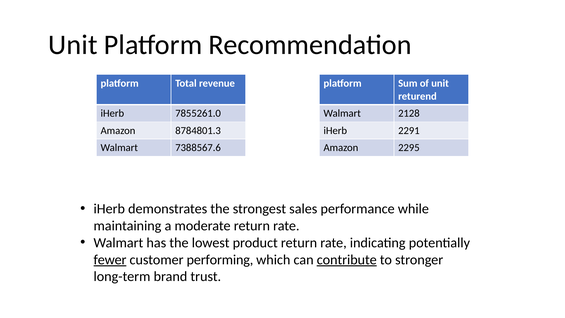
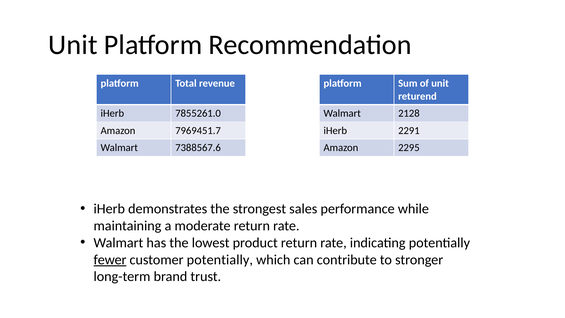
8784801.3: 8784801.3 -> 7969451.7 (198, 131)
customer performing: performing -> potentially (220, 260)
contribute underline: present -> none (347, 260)
